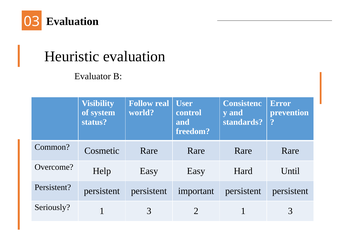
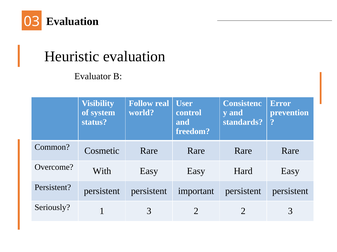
Help: Help -> With (102, 171)
Hard Until: Until -> Easy (290, 171)
2 1: 1 -> 2 (243, 212)
